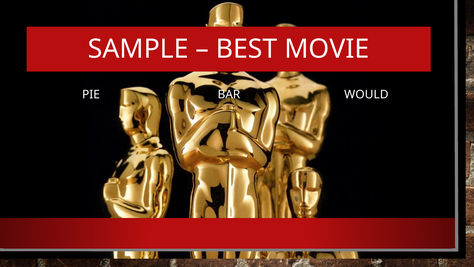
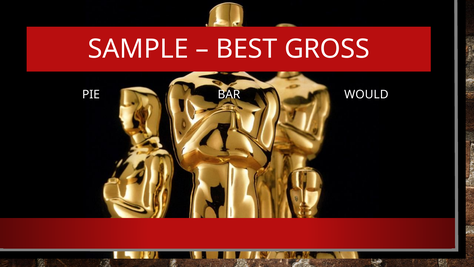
MOVIE: MOVIE -> GROSS (327, 49)
